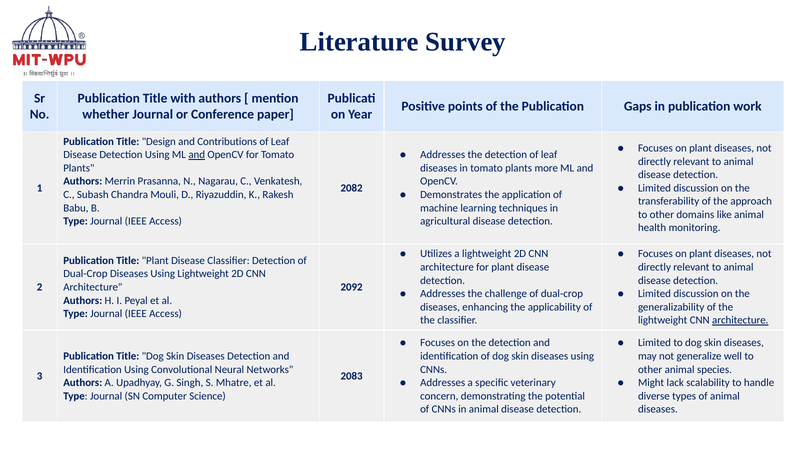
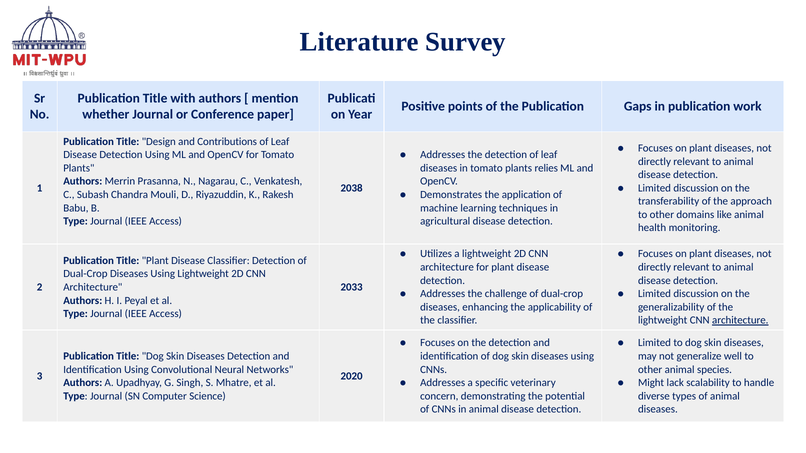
and underline: present -> none (197, 155)
more: more -> relies (546, 168)
2082: 2082 -> 2038 (352, 188)
2092: 2092 -> 2033 (352, 287)
2083: 2083 -> 2020 (352, 376)
